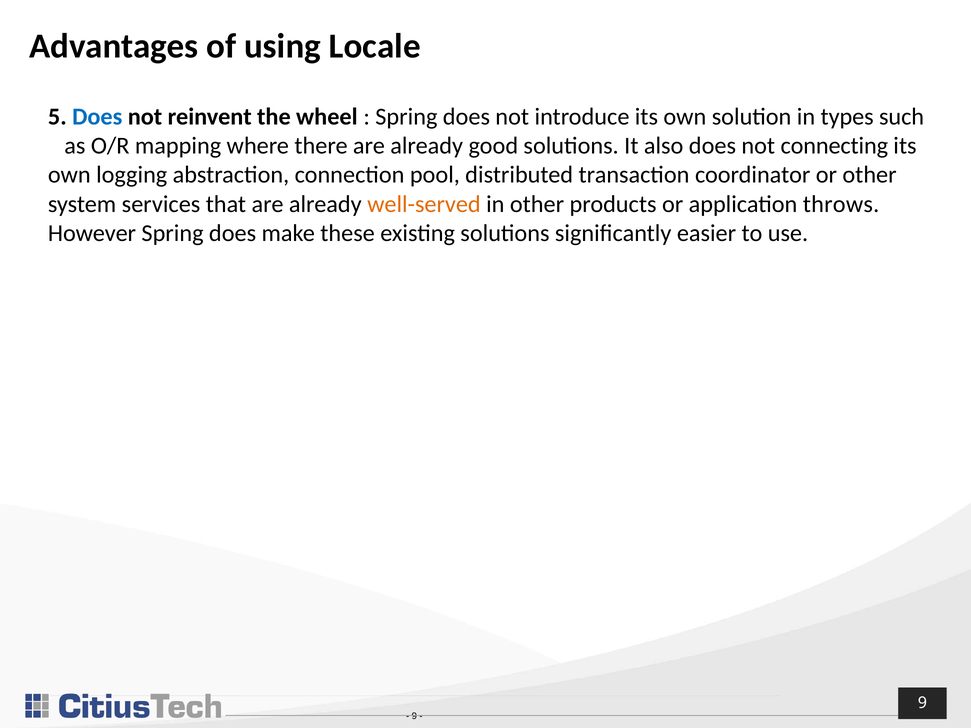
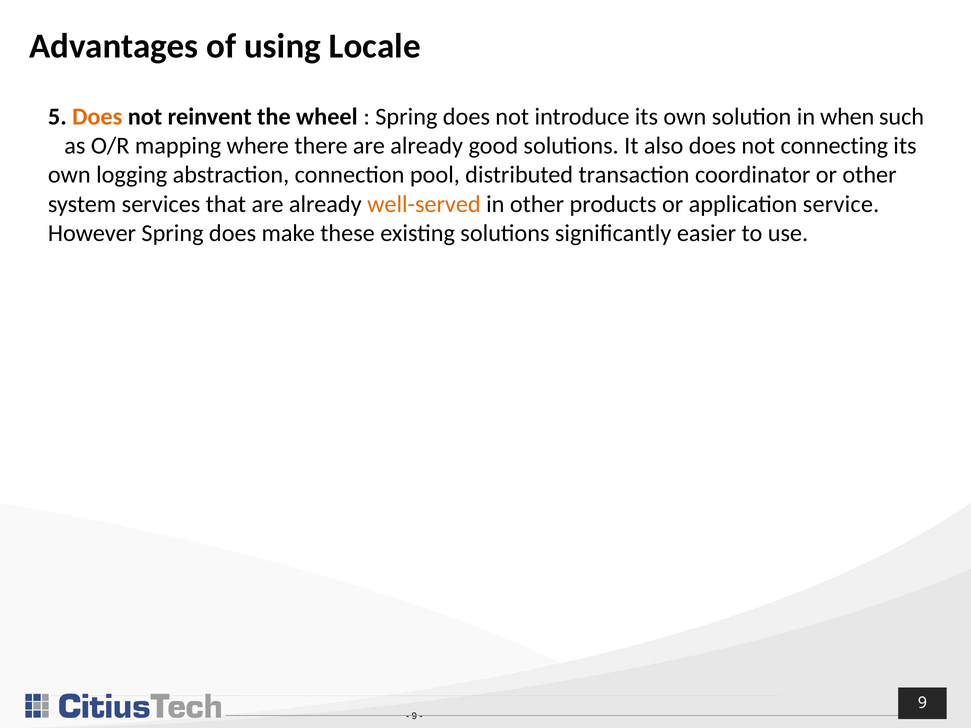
Does colour: blue -> orange (97, 117)
types: types -> when (847, 117)
throws: throws -> service (841, 204)
